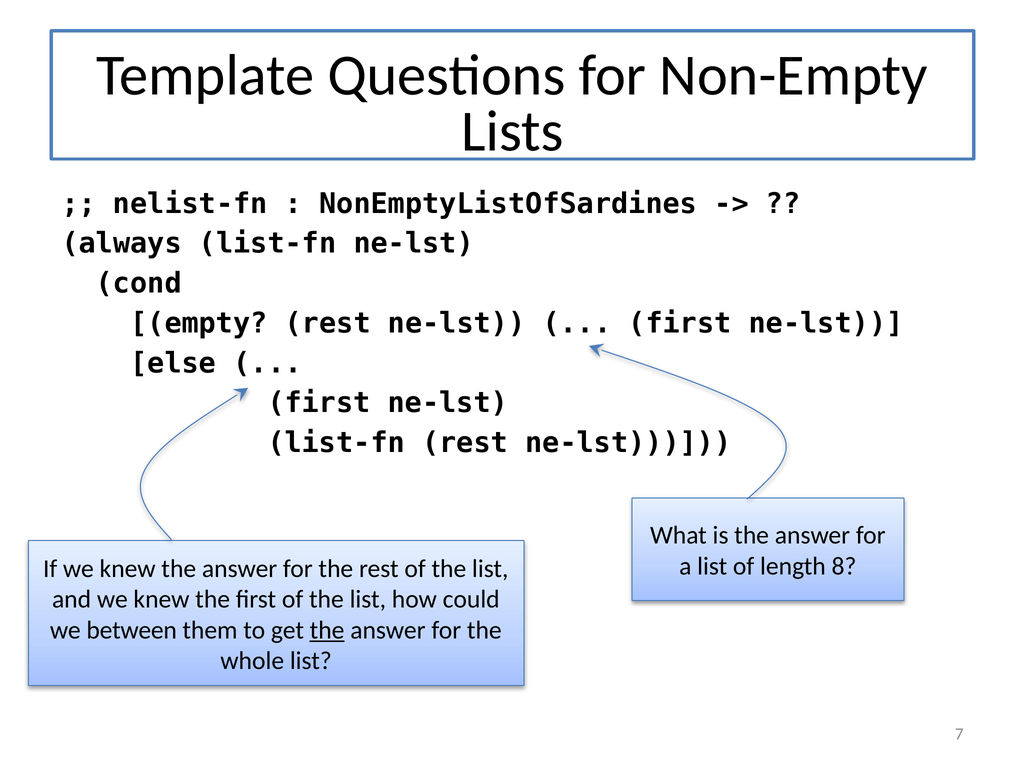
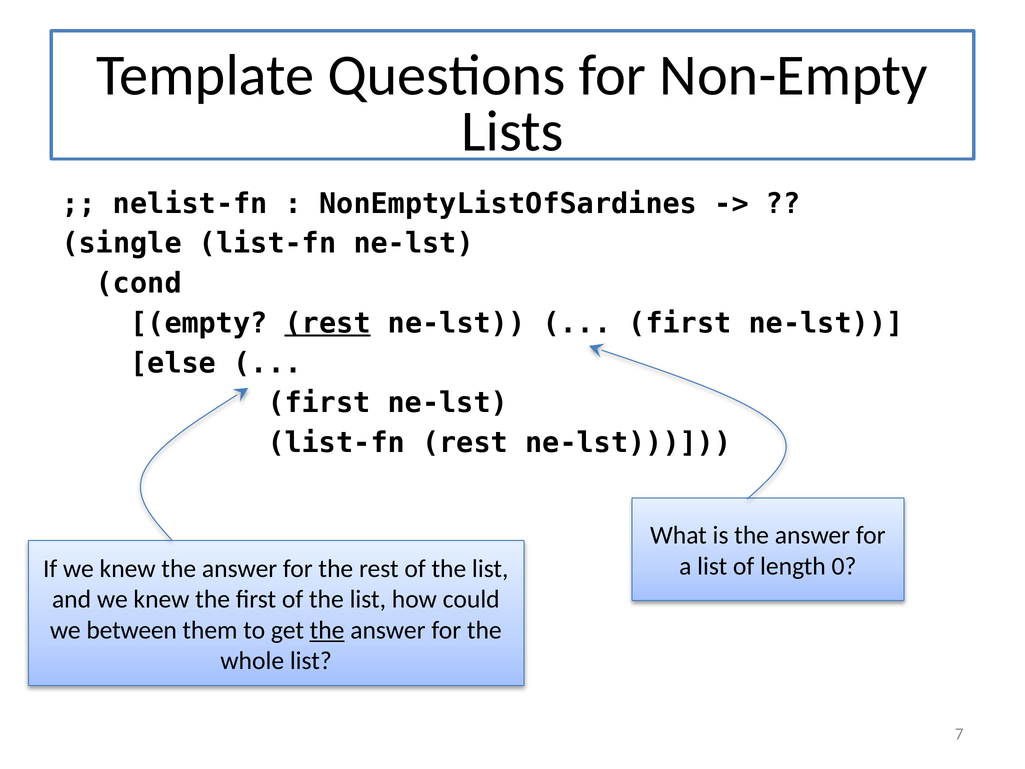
always: always -> single (122, 243)
rest underline: none -> present (328, 323)
8: 8 -> 0 (844, 566)
